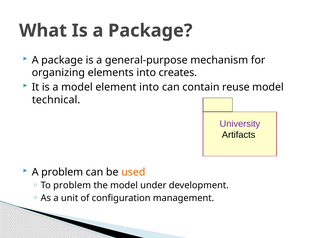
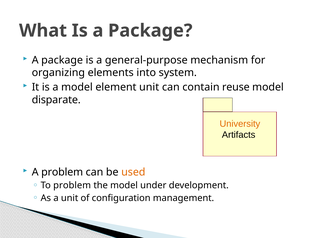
creates: creates -> system (178, 73)
element into: into -> unit (149, 87)
technical: technical -> disparate (56, 100)
University colour: purple -> orange (240, 124)
